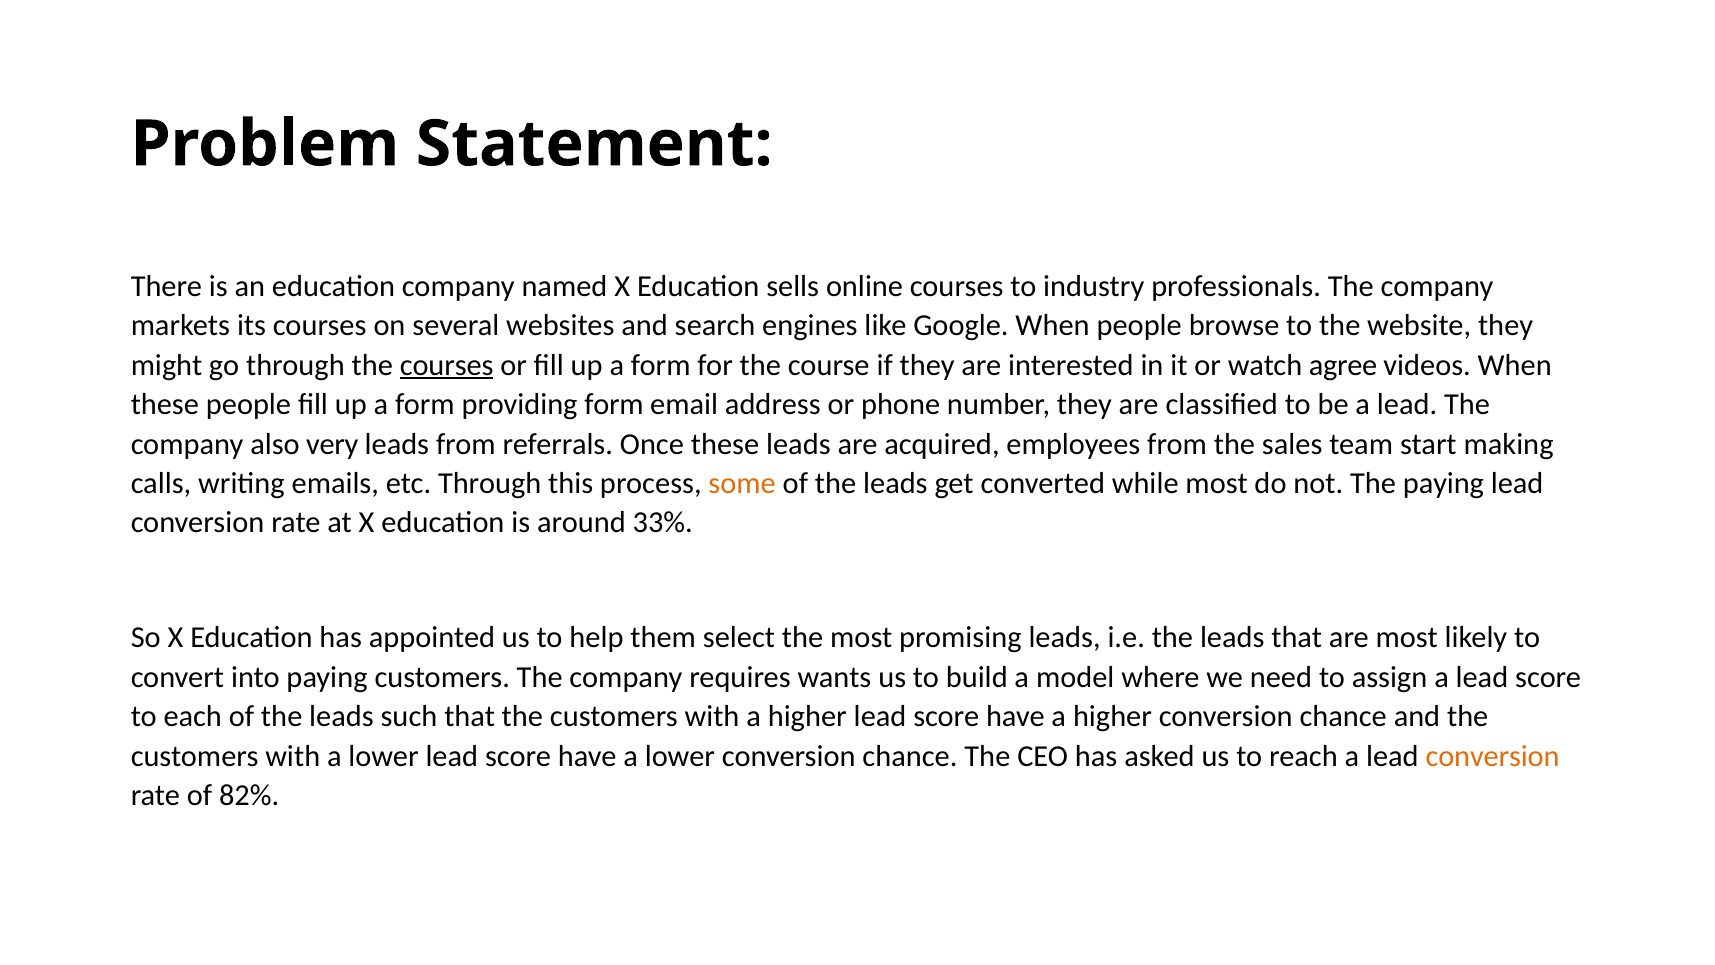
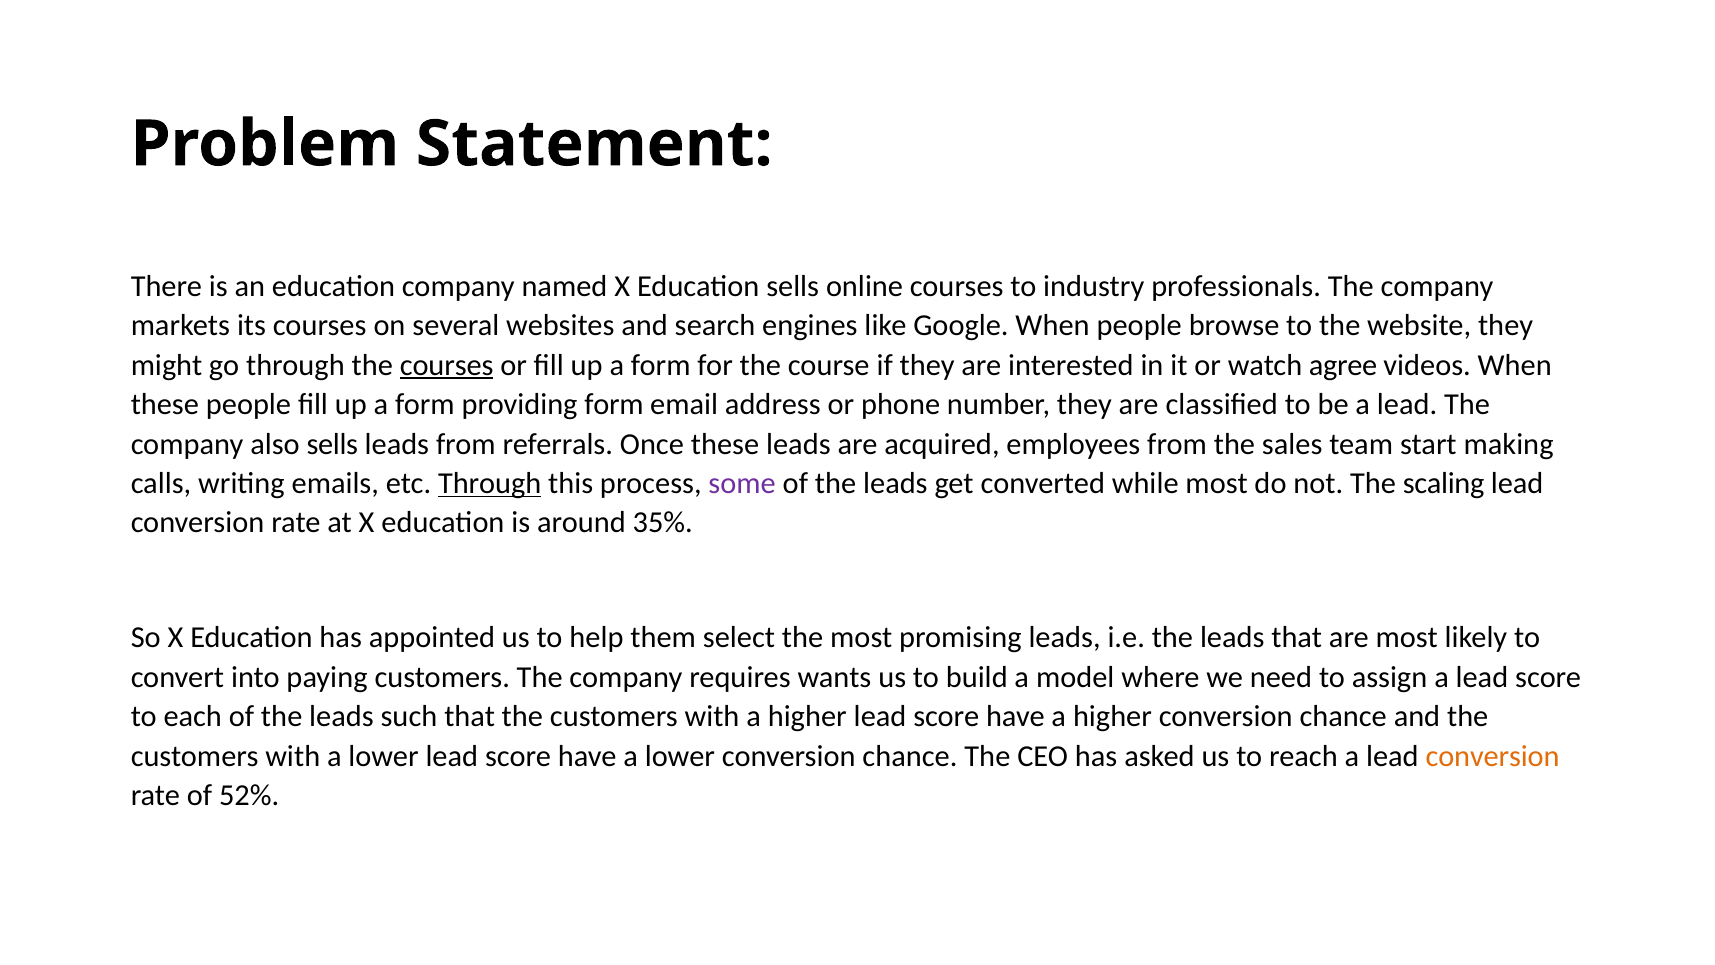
also very: very -> sells (332, 444)
Through underline: none -> present (490, 483)
some colour: orange -> purple (742, 483)
The paying: paying -> scaling (1444, 483)
33%: 33% -> 35% (663, 523)
82%: 82% -> 52% (249, 795)
